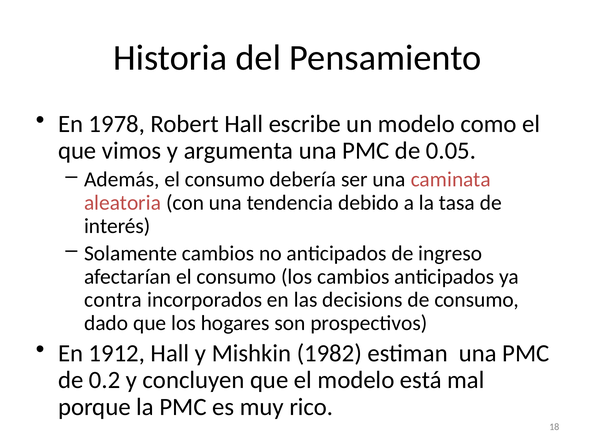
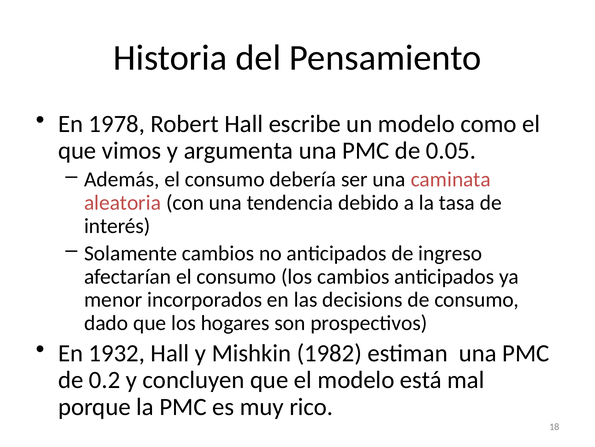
contra: contra -> menor (113, 299)
1912: 1912 -> 1932 (117, 353)
